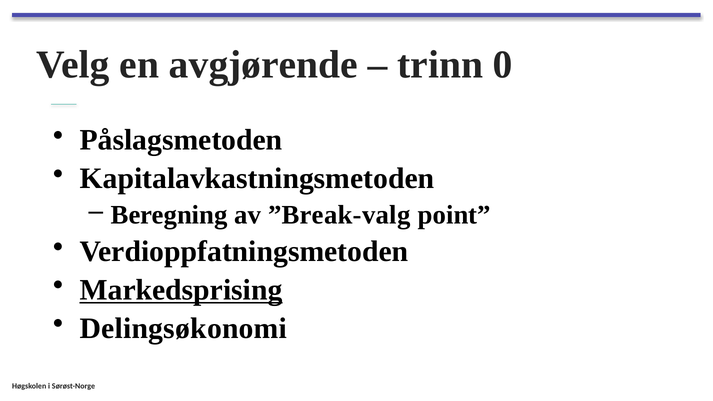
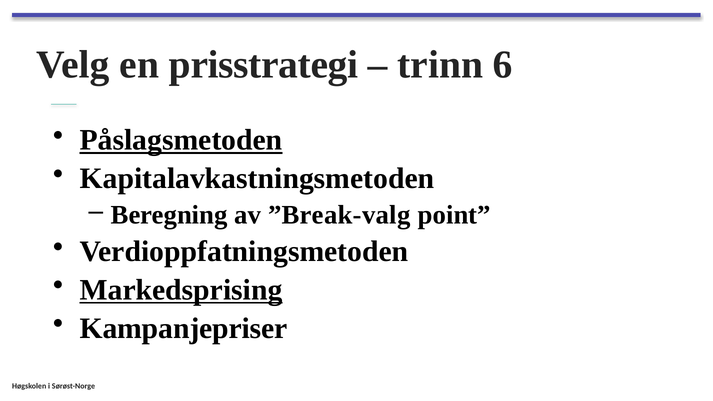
avgjørende: avgjørende -> prisstrategi (264, 65)
0: 0 -> 6 (503, 65)
Påslagsmetoden underline: none -> present (181, 140)
Delingsøkonomi: Delingsøkonomi -> Kampanjepriser (184, 328)
